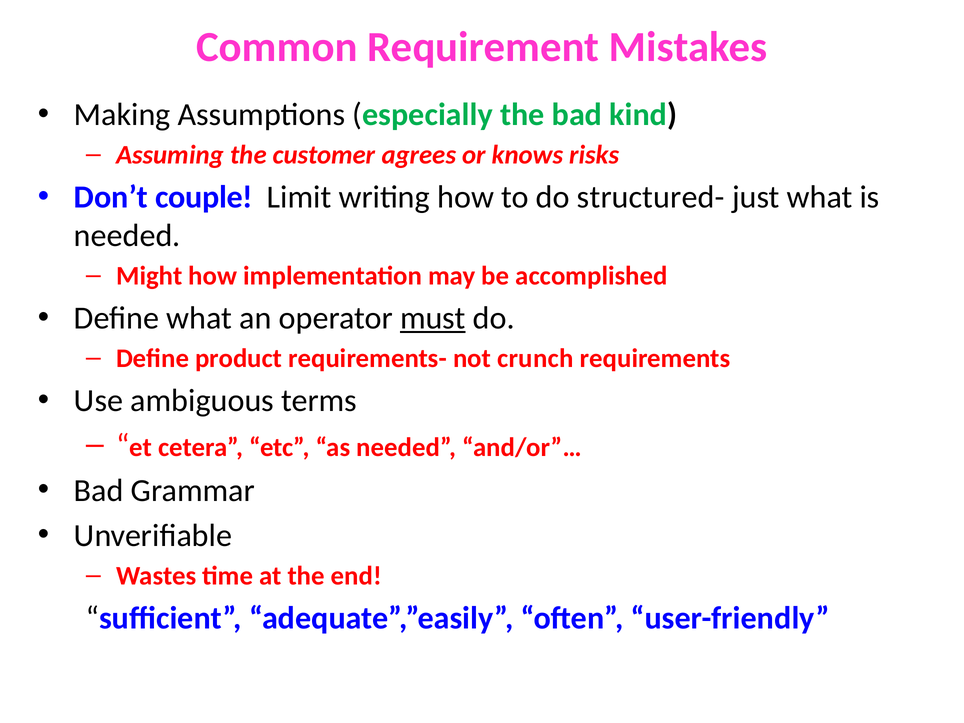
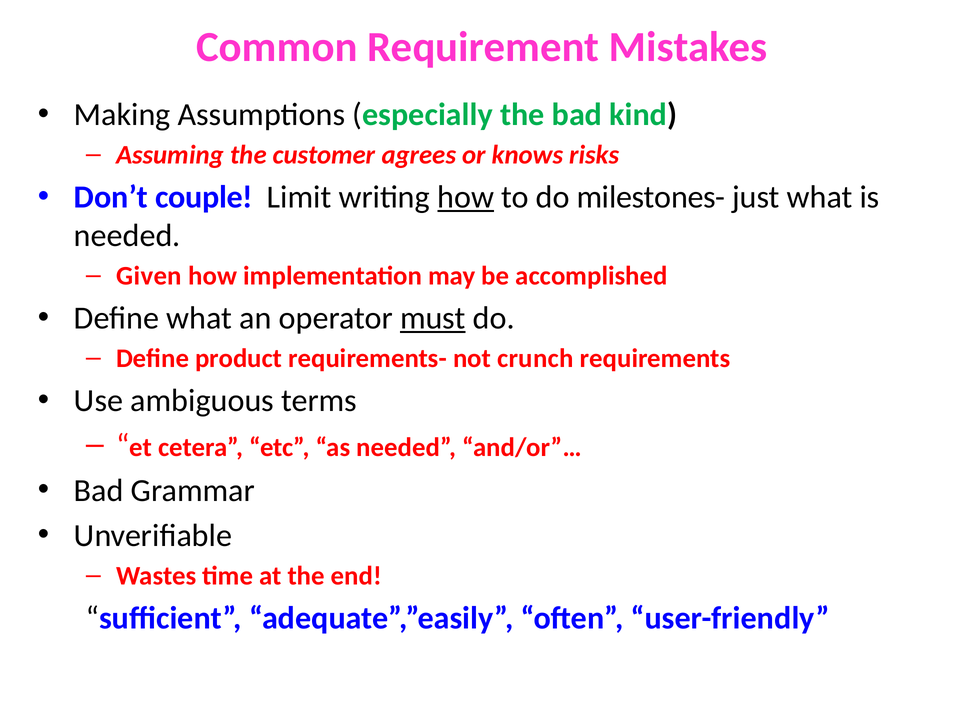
how underline: none -> present (466, 197)
structured-: structured- -> milestones- (651, 197)
Might: Might -> Given (149, 276)
